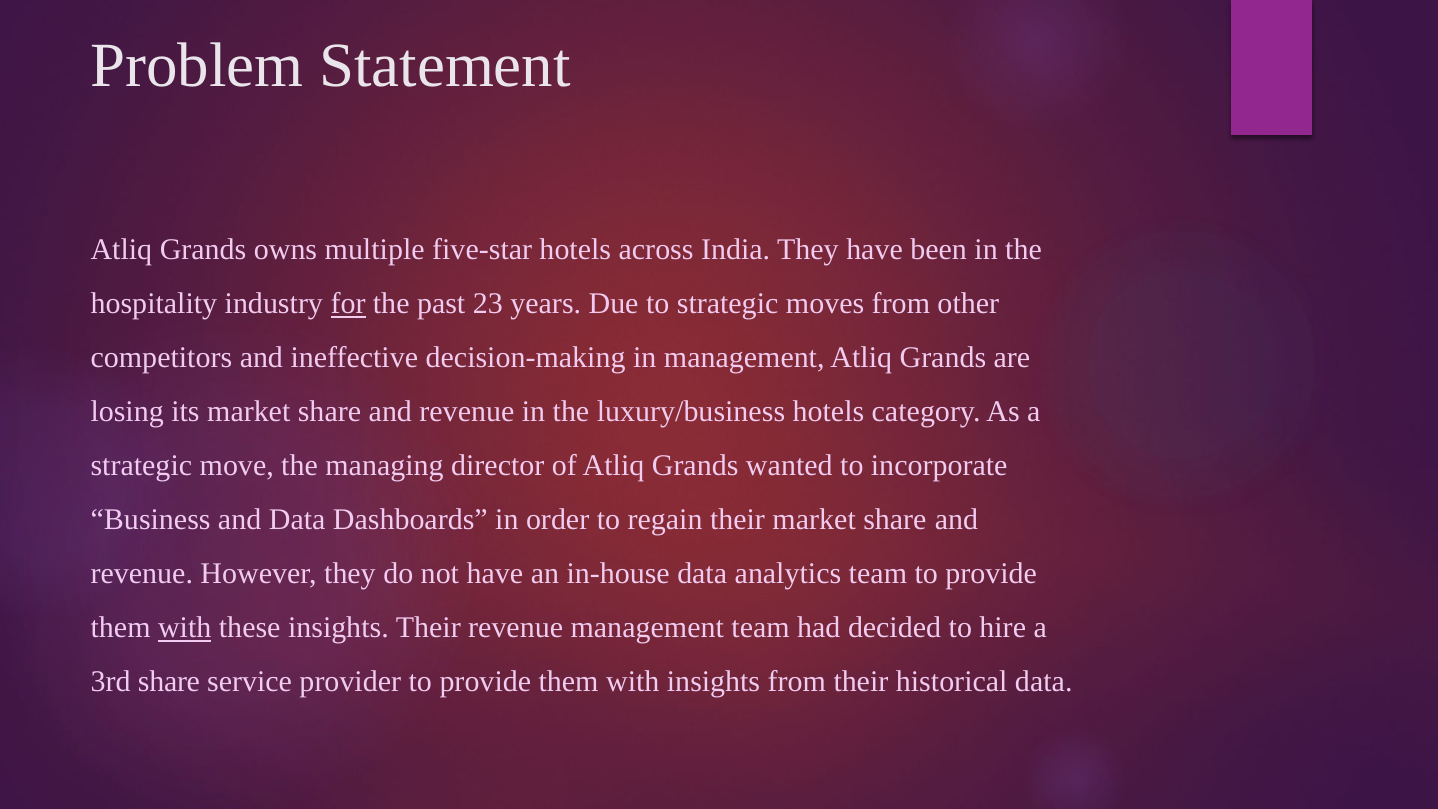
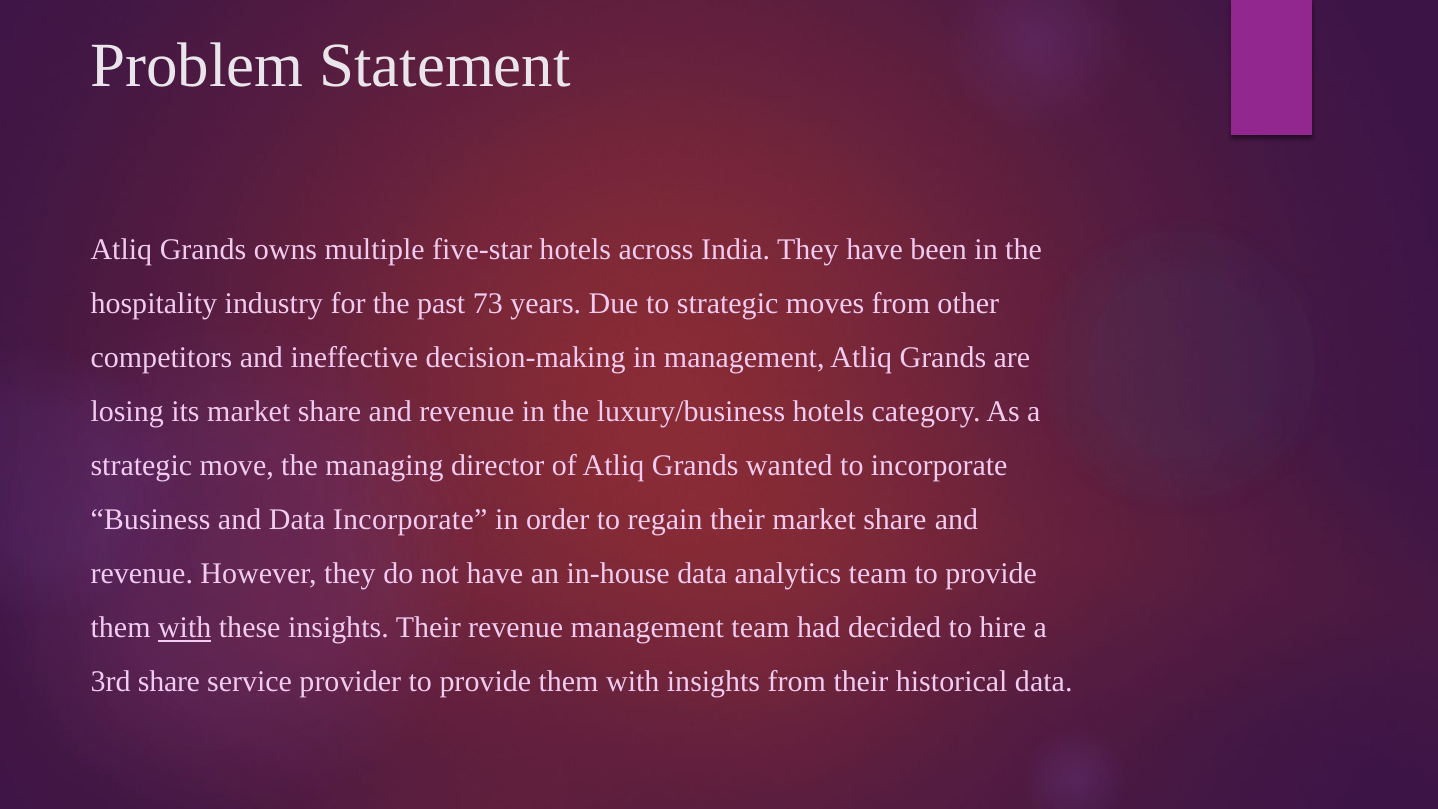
for underline: present -> none (348, 304)
23: 23 -> 73 (488, 304)
Data Dashboards: Dashboards -> Incorporate (410, 520)
